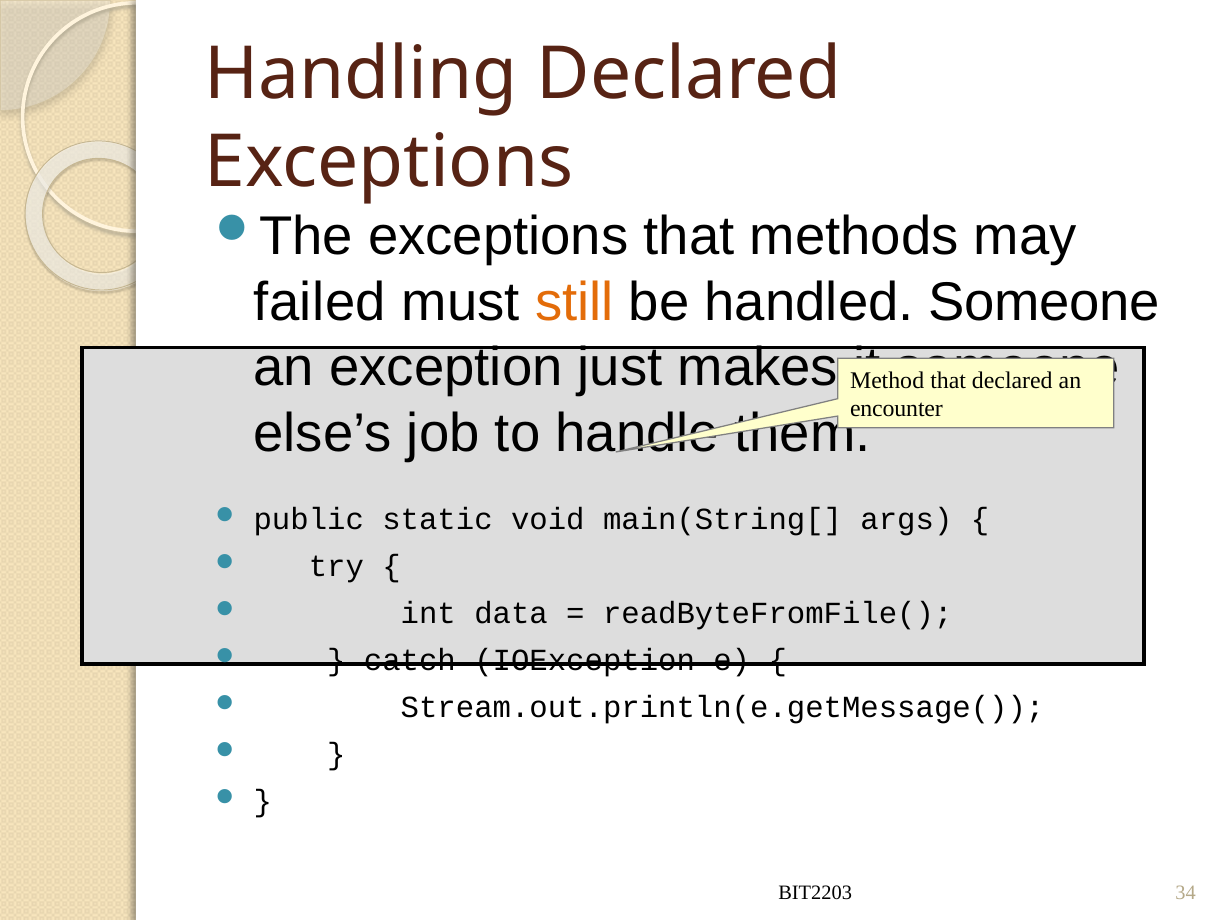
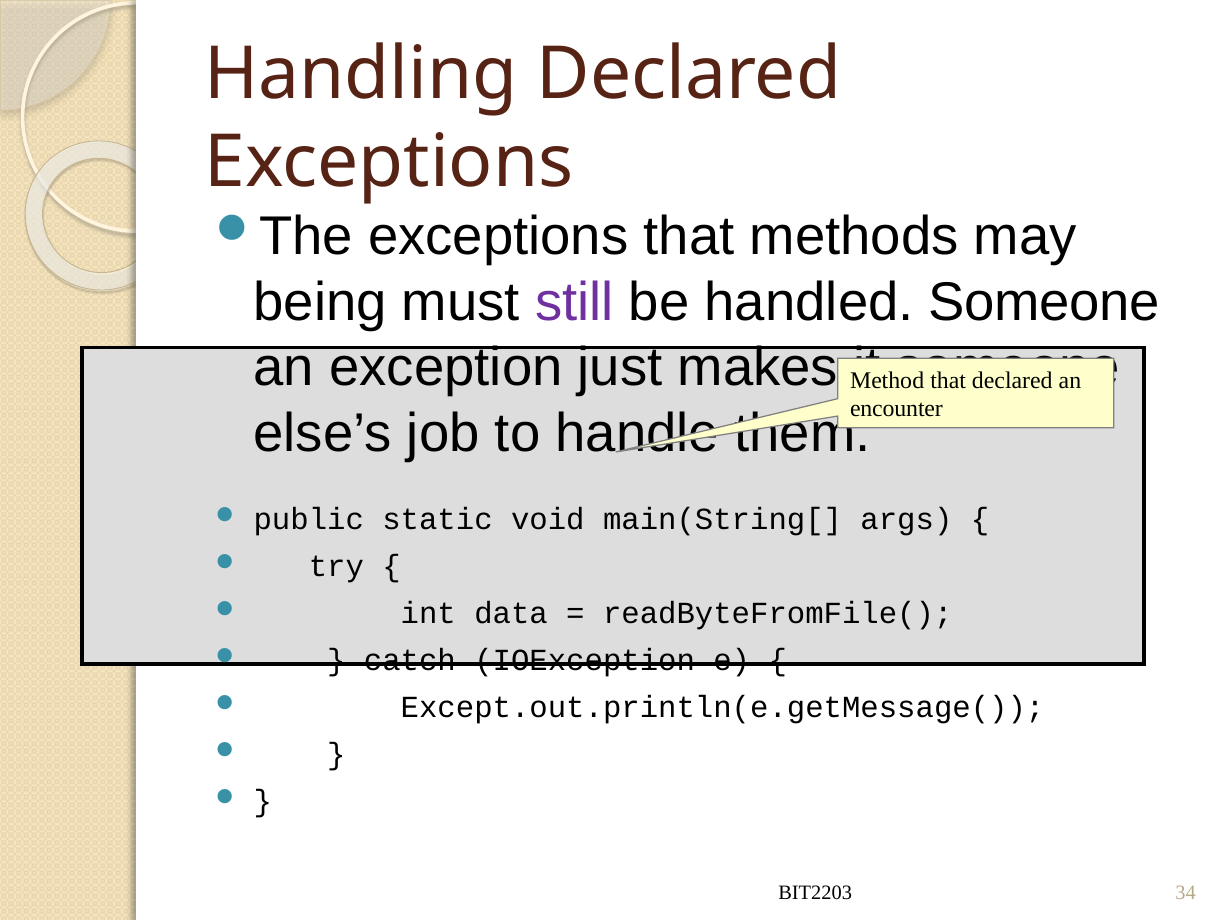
failed: failed -> being (320, 302)
still colour: orange -> purple (574, 302)
Stream.out.println(e.getMessage(: Stream.out.println(e.getMessage( -> Except.out.println(e.getMessage( (723, 707)
